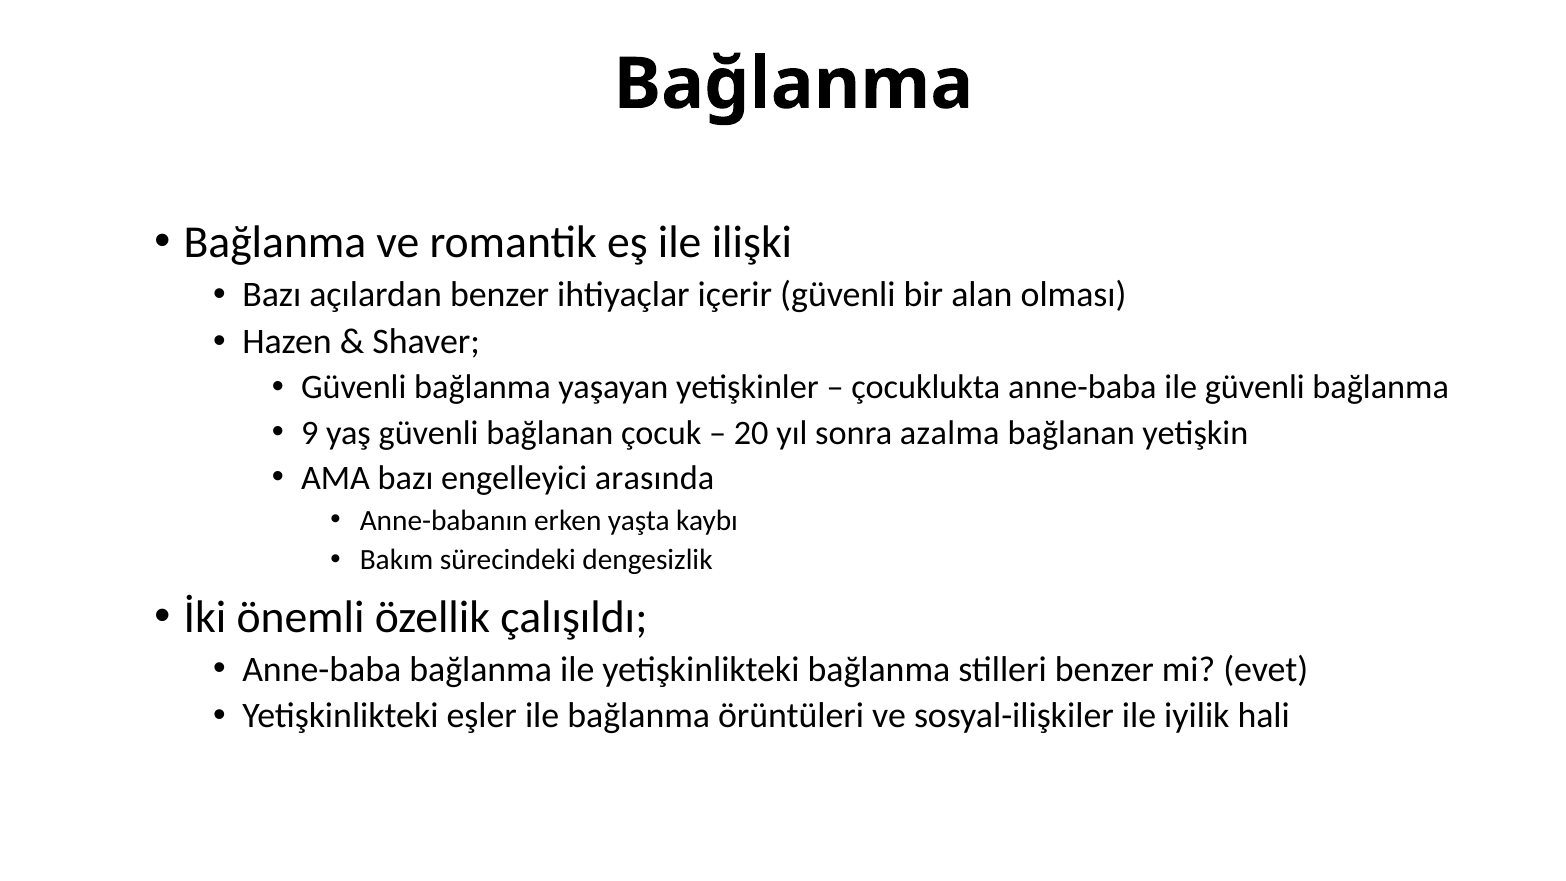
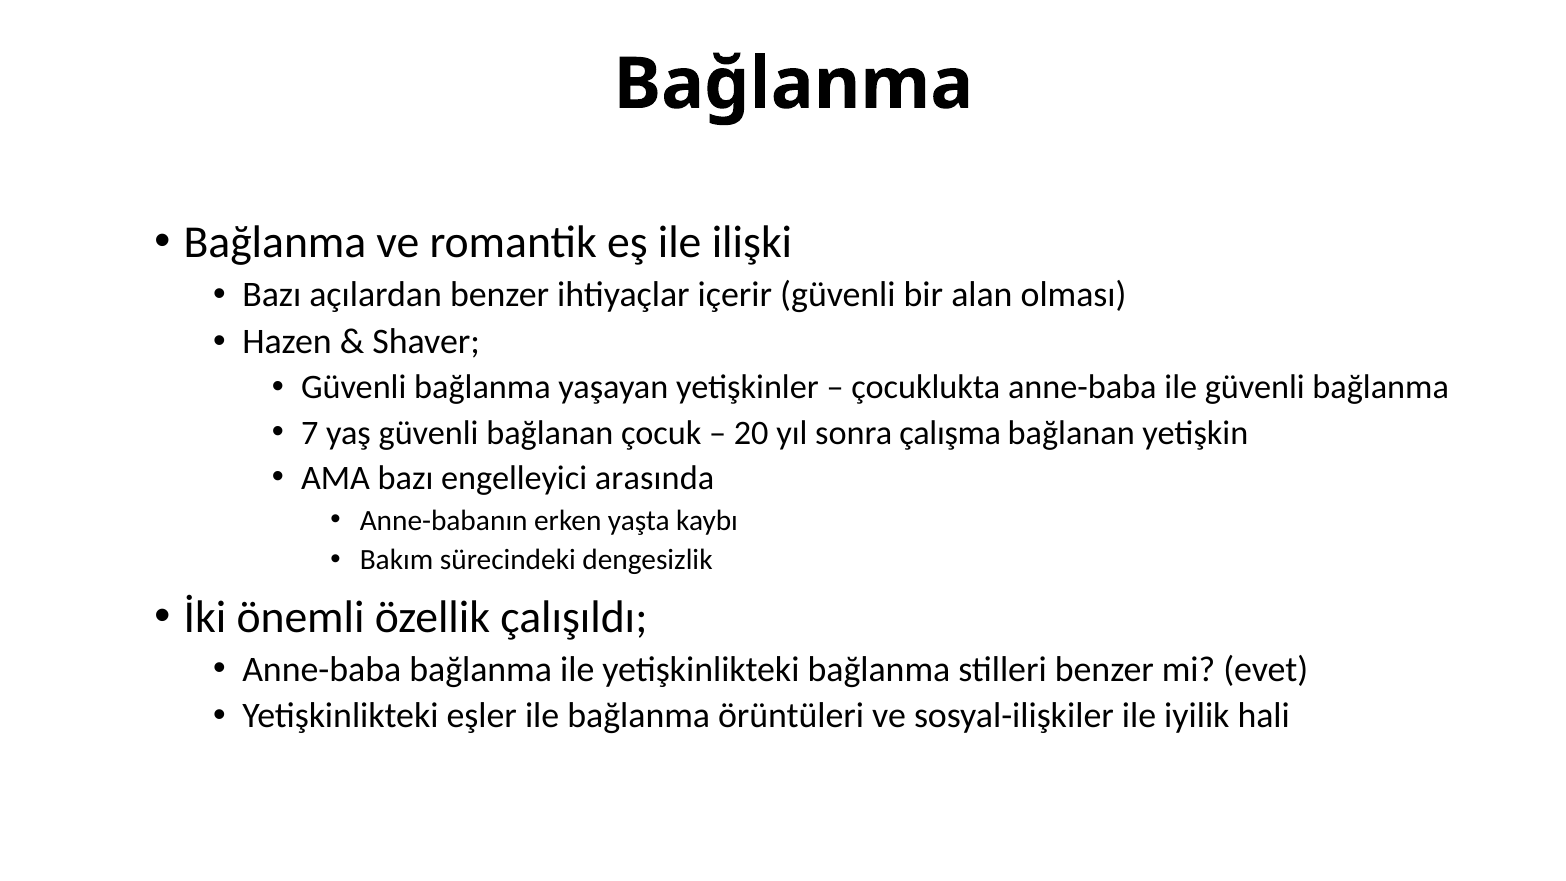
9: 9 -> 7 (310, 433)
azalma: azalma -> çalışma (950, 433)
